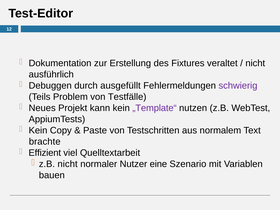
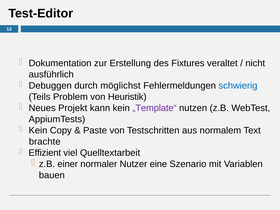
ausgefüllt: ausgefüllt -> möglichst (120, 86)
schwierig colour: purple -> blue (238, 86)
Testfälle: Testfälle -> Heuristik (127, 97)
z.B nicht: nicht -> einer (68, 164)
